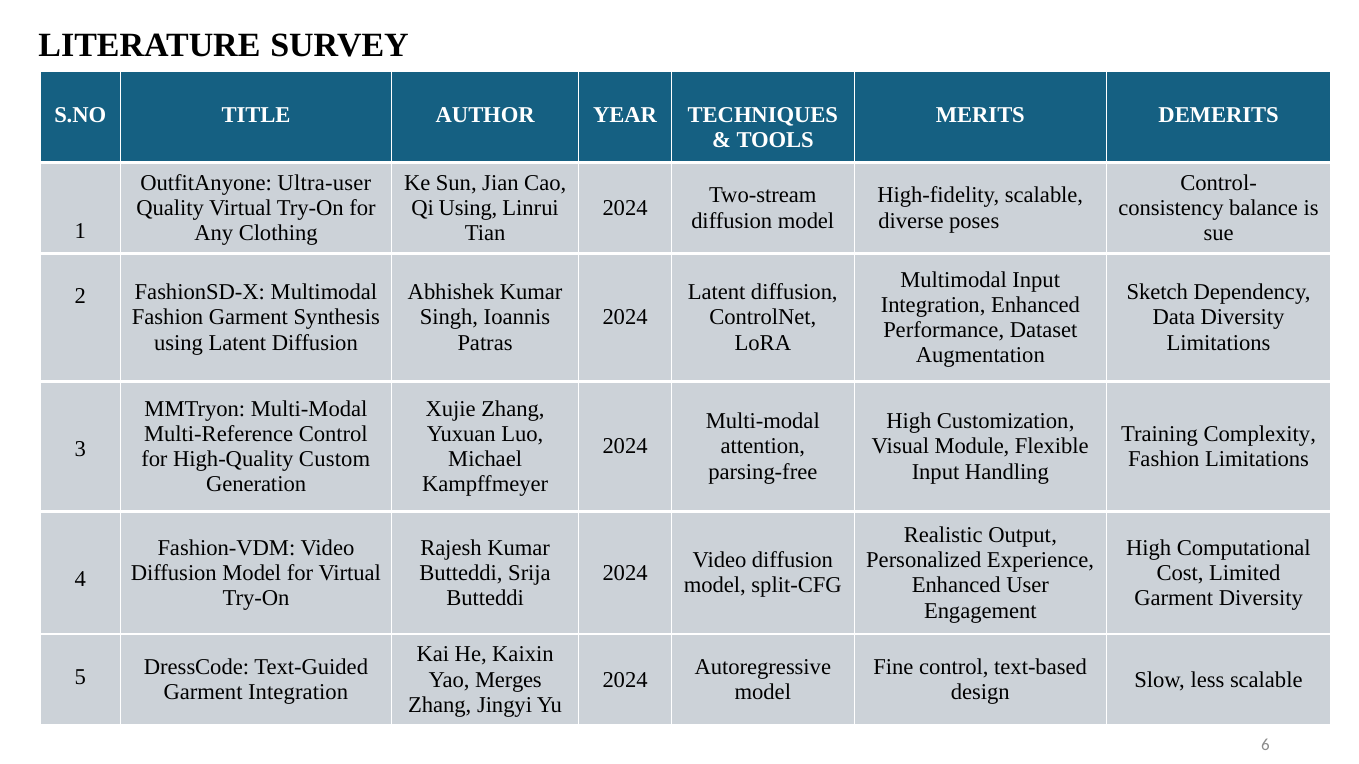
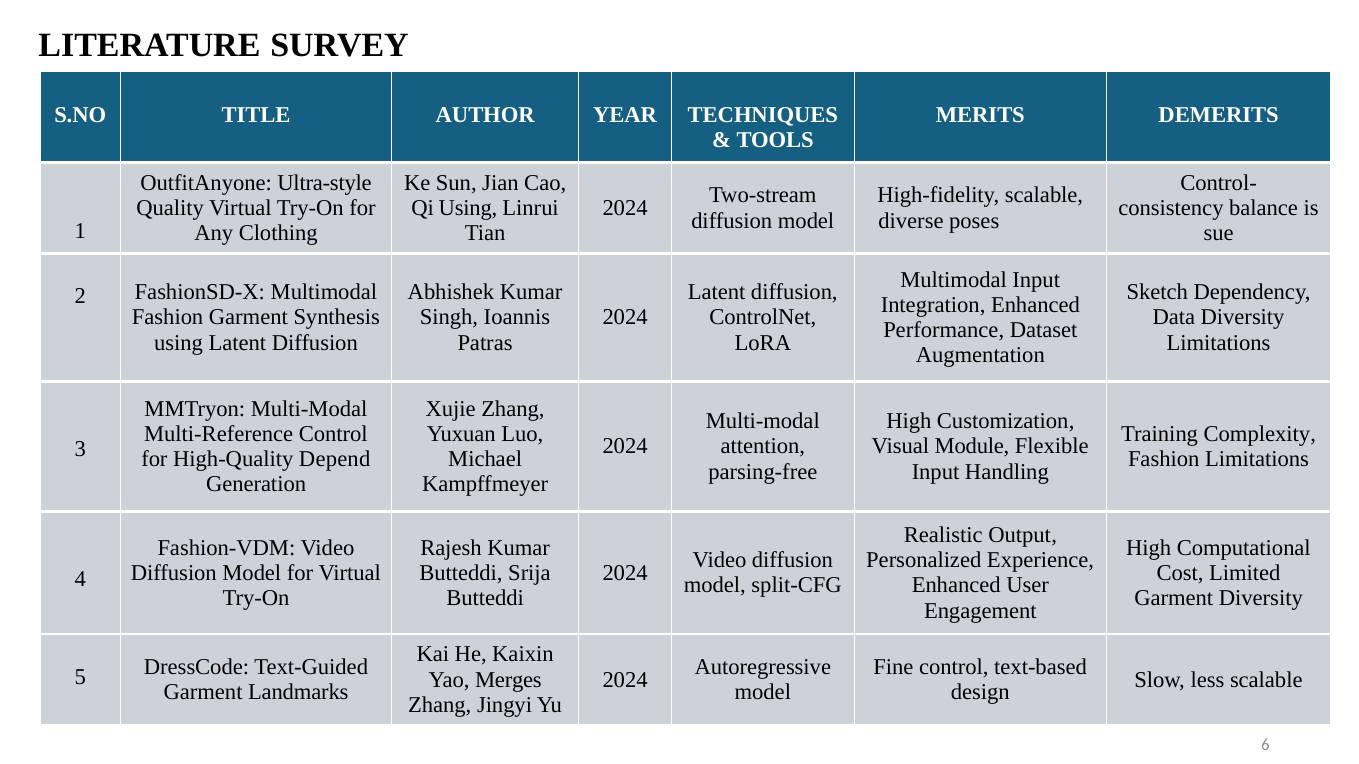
Ultra-user: Ultra-user -> Ultra-style (325, 183)
Custom: Custom -> Depend (335, 459)
Garment Integration: Integration -> Landmarks (298, 693)
